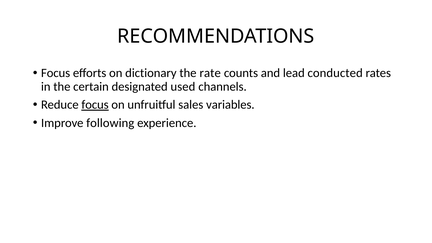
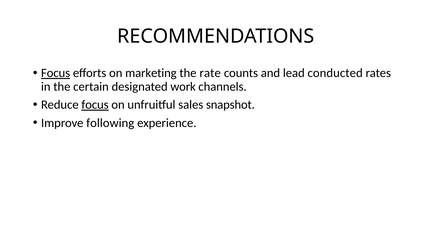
Focus underline: none -> present (56, 73)
dictionary: dictionary -> marketing (151, 73)
used: used -> work (183, 87)
variables: variables -> snapshot (230, 105)
